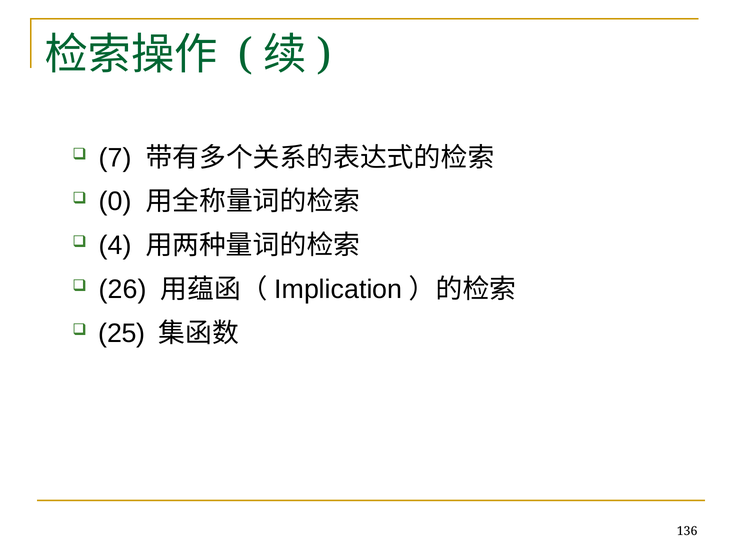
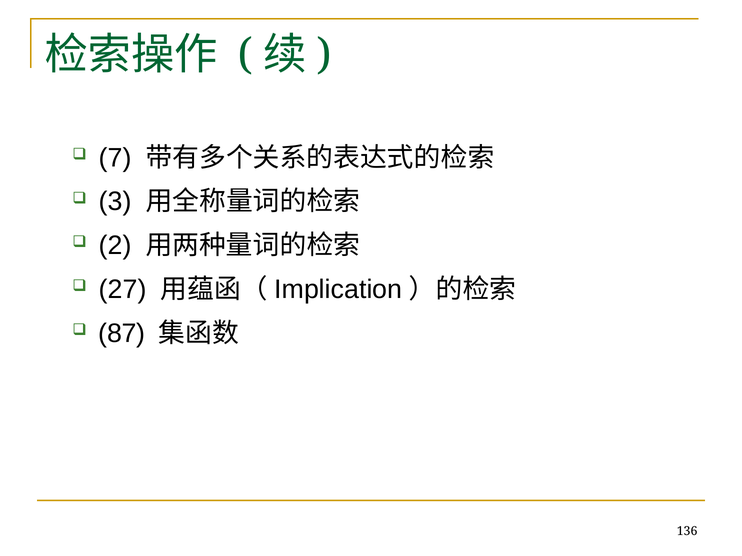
0: 0 -> 3 (115, 202)
4: 4 -> 2 (115, 246)
26: 26 -> 27 (123, 290)
25: 25 -> 87 (122, 334)
